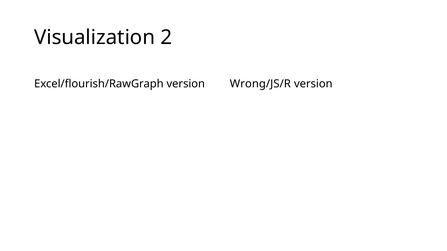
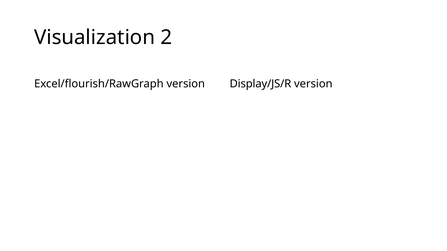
Wrong/JS/R: Wrong/JS/R -> Display/JS/R (260, 84)
